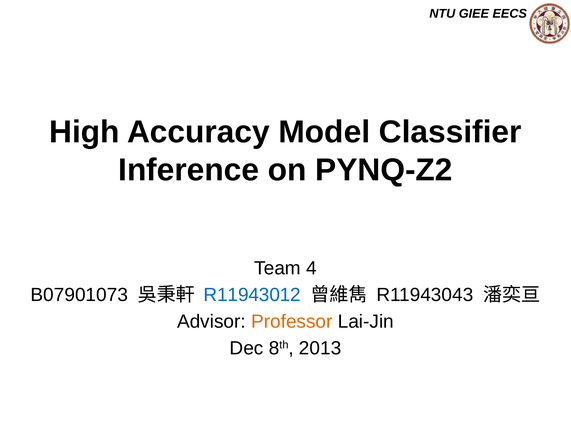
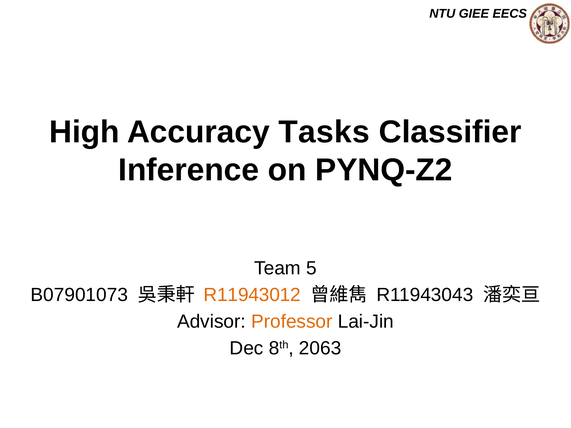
Model: Model -> Tasks (324, 132)
4: 4 -> 5 (311, 268)
R11943012 colour: blue -> orange (252, 295)
2013: 2013 -> 2063 (320, 348)
